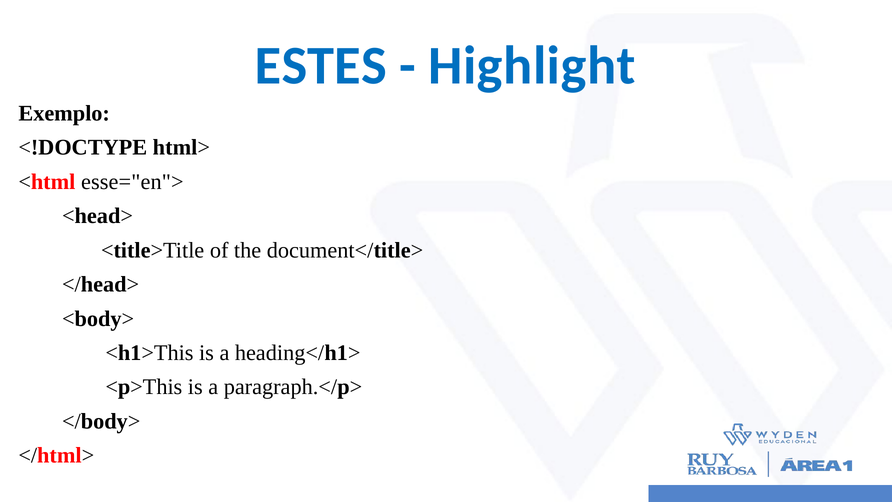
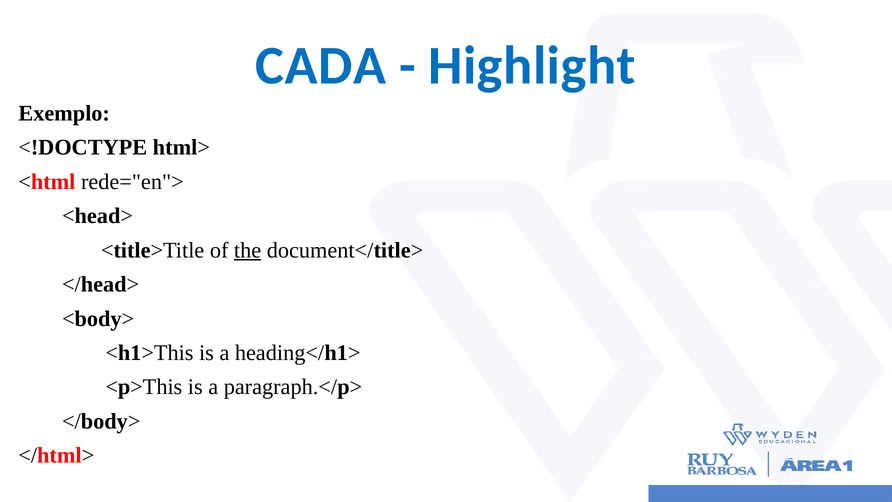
ESTES: ESTES -> CADA (321, 66)
esse="en">: esse="en"> -> rede="en"> (132, 182)
the underline: none -> present (248, 250)
